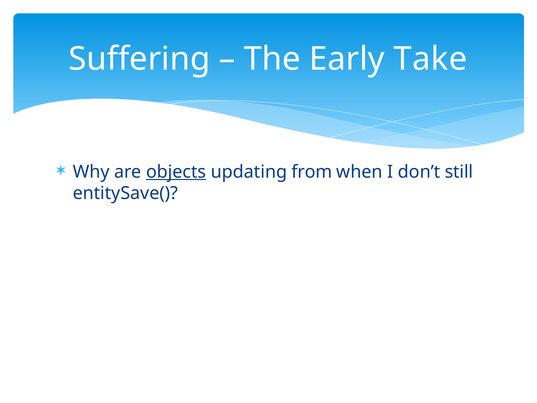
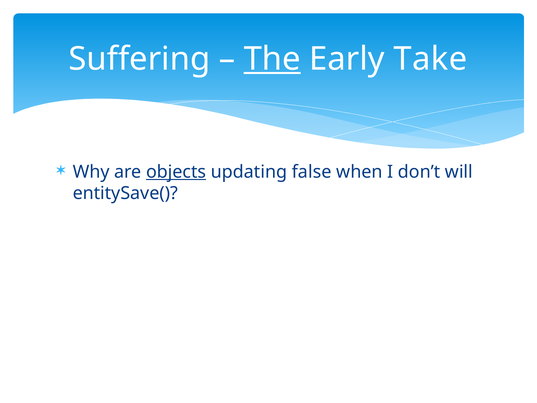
The underline: none -> present (272, 59)
from: from -> false (312, 172)
still: still -> will (459, 172)
